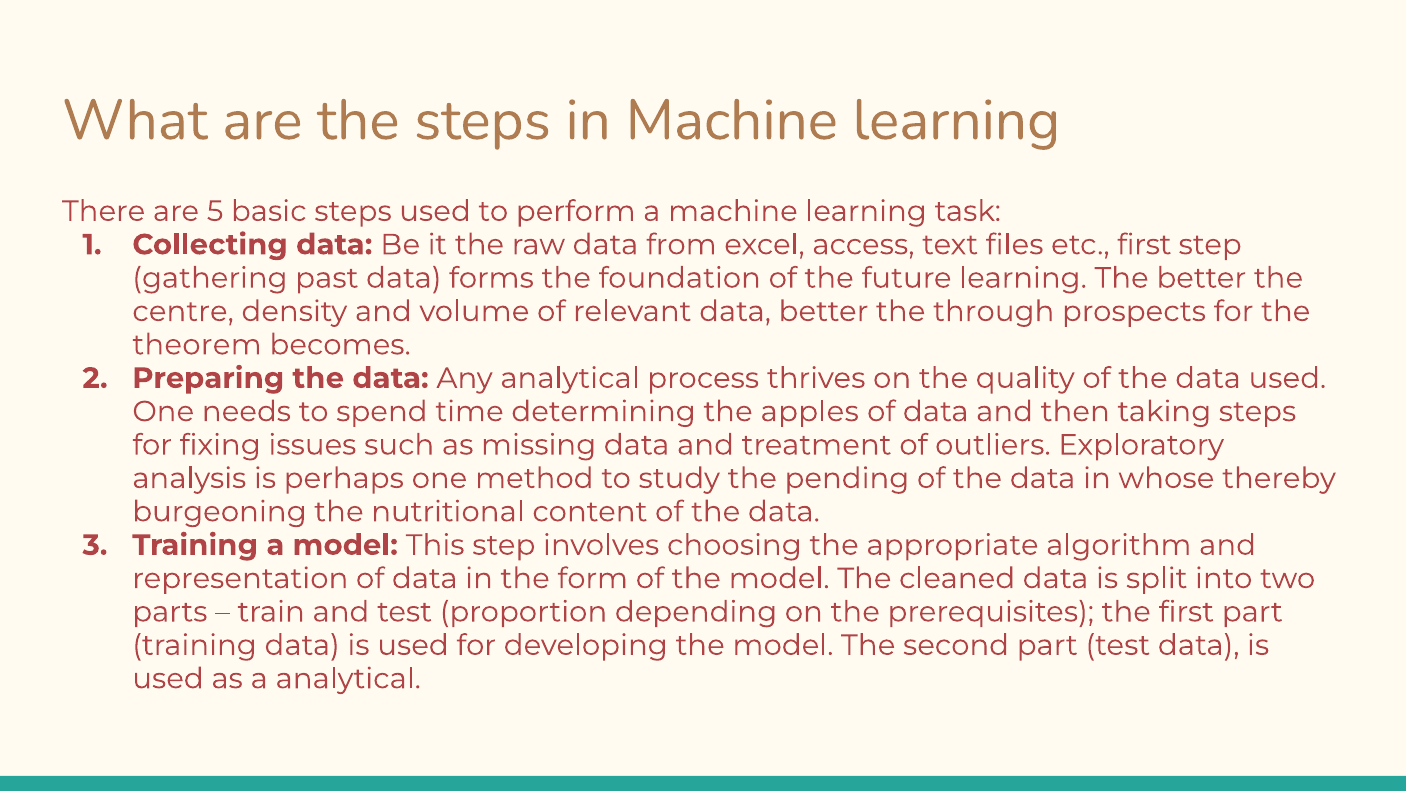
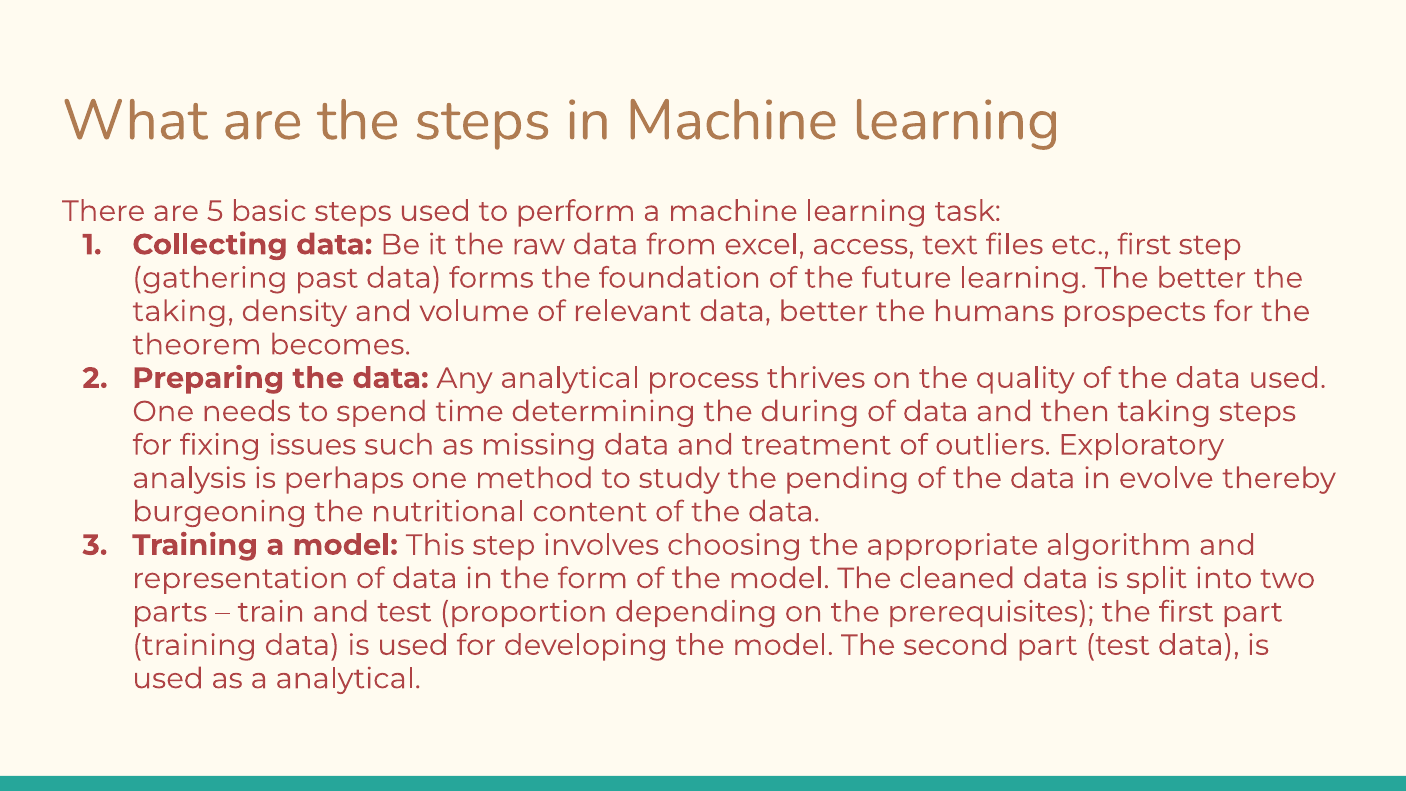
centre: centre -> taking (183, 311)
through: through -> humans (994, 311)
apples: apples -> during (810, 412)
whose: whose -> evolve (1166, 478)
